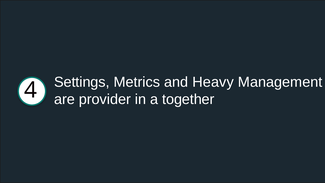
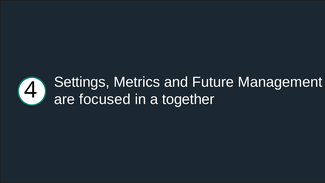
Heavy: Heavy -> Future (213, 82)
provider: provider -> focused (105, 99)
